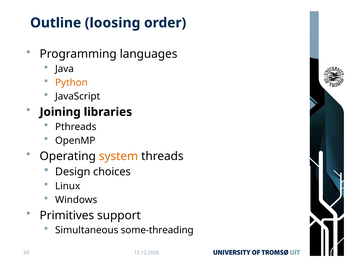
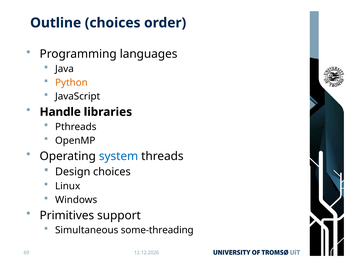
Outline loosing: loosing -> choices (113, 23)
Joining: Joining -> Handle (60, 112)
system colour: orange -> blue (119, 156)
